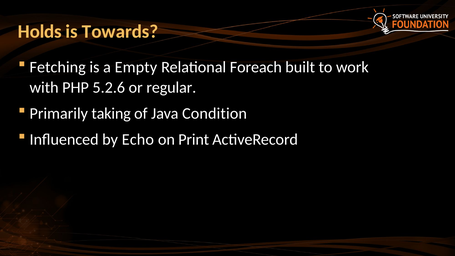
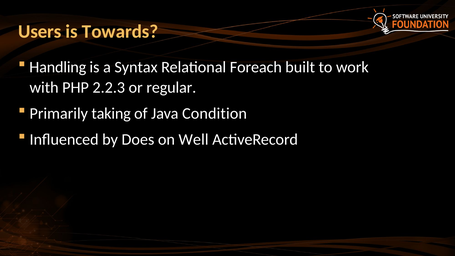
Holds: Holds -> Users (40, 31)
Fetching: Fetching -> Handling (58, 67)
Empty: Empty -> Syntax (136, 67)
5.2.6: 5.2.6 -> 2.2.3 (109, 87)
Echo: Echo -> Does (138, 139)
Print: Print -> Well (194, 139)
